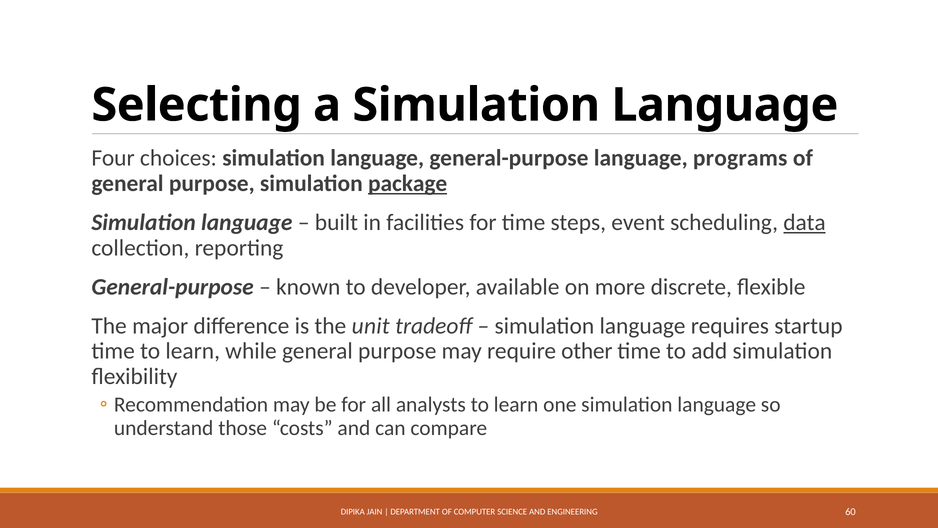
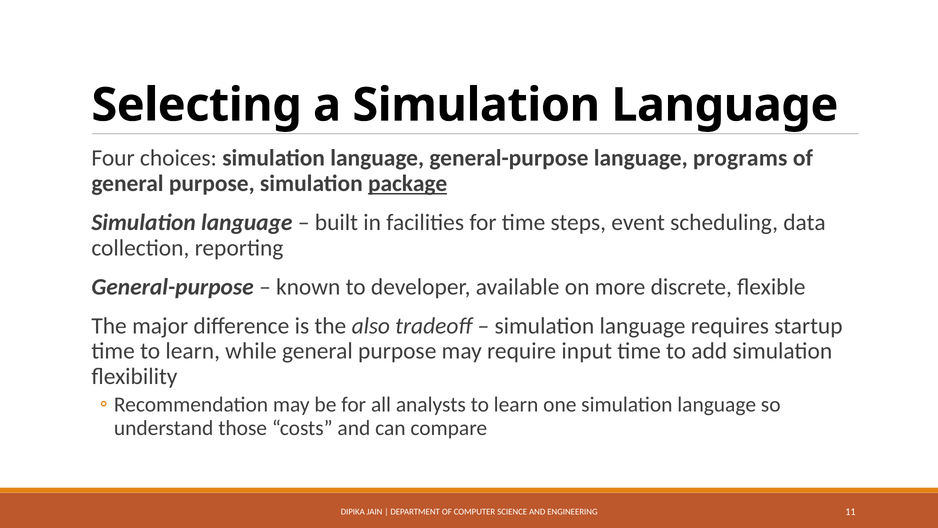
data underline: present -> none (804, 222)
unit: unit -> also (371, 326)
other: other -> input (587, 351)
60: 60 -> 11 (850, 512)
